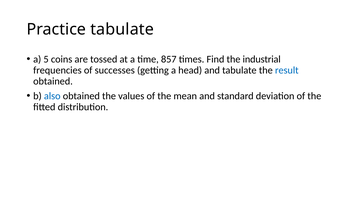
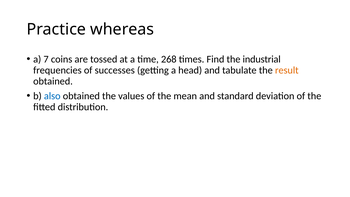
Practice tabulate: tabulate -> whereas (122, 29)
5: 5 -> 7 (46, 59)
857: 857 -> 268 (169, 59)
result colour: blue -> orange (287, 70)
